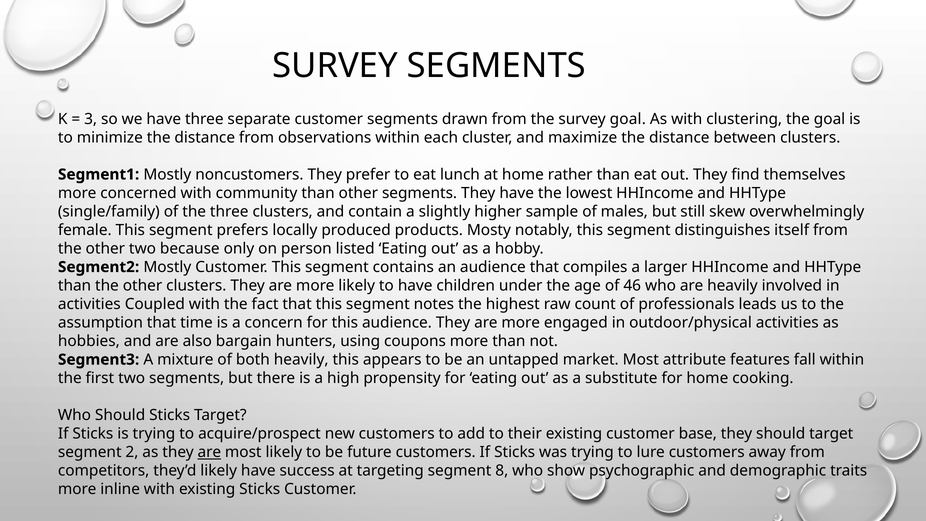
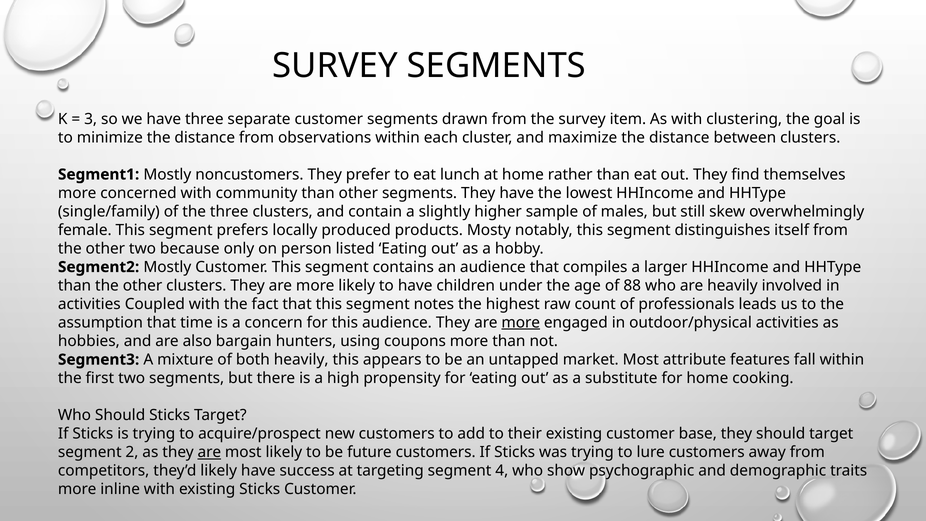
survey goal: goal -> item (628, 119)
46: 46 -> 88 (632, 285)
more underline: none -> present (521, 322)
8: 8 -> 4 (502, 471)
